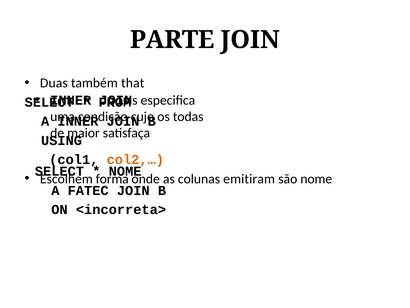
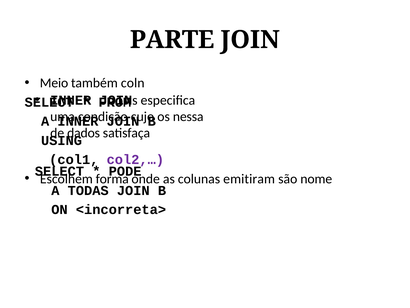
Duas: Duas -> Meio (54, 83)
that: that -> coln (133, 83)
todas: todas -> nessa (188, 116)
maior: maior -> dados (84, 133)
col2,… colour: orange -> purple (135, 159)
NOME: NOME -> PODE (125, 171)
FATEC: FATEC -> TODAS (88, 190)
